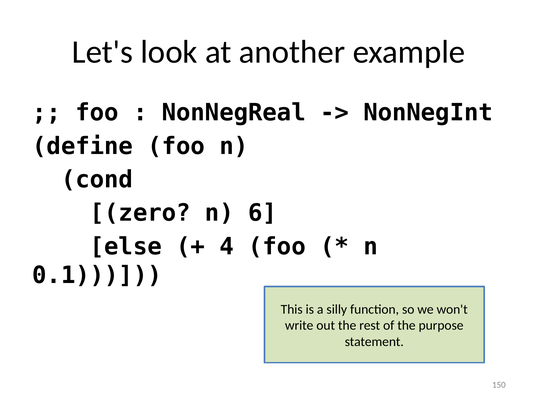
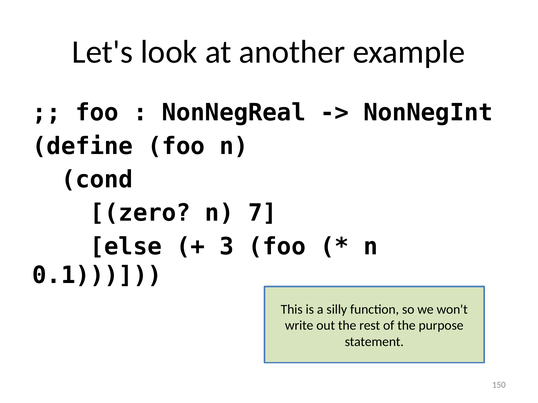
6: 6 -> 7 (263, 213)
4: 4 -> 3 (227, 247)
